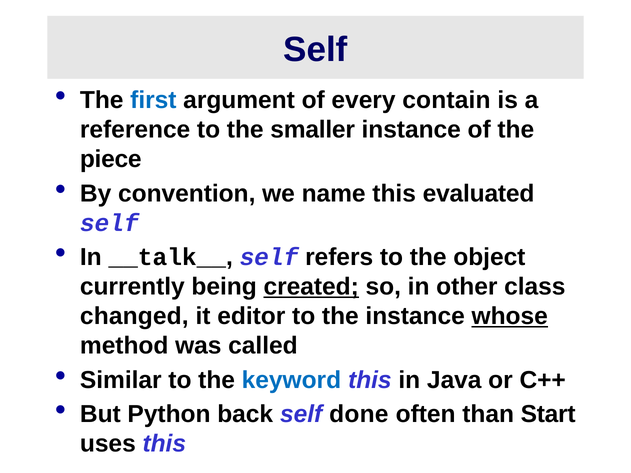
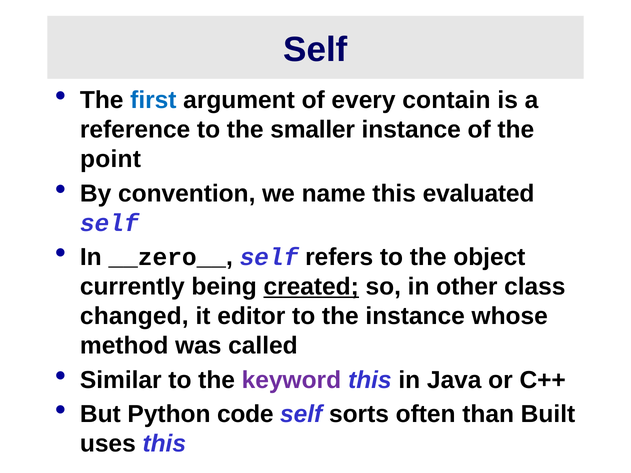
piece: piece -> point (111, 159)
__talk__: __talk__ -> __zero__ (167, 257)
whose underline: present -> none (510, 316)
keyword colour: blue -> purple (291, 380)
back: back -> code (245, 415)
done: done -> sorts (359, 415)
Start: Start -> Built (548, 415)
